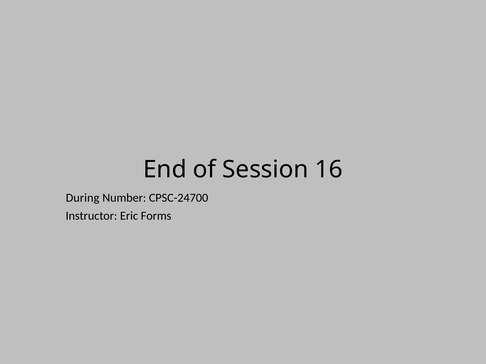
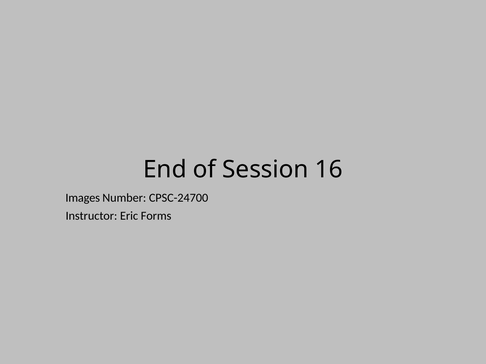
During: During -> Images (83, 198)
